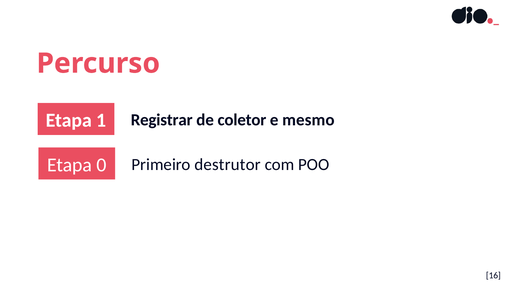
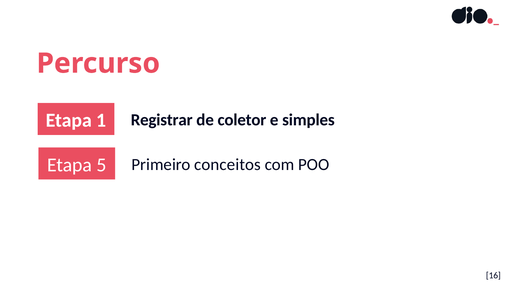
mesmo: mesmo -> simples (308, 120)
0: 0 -> 5 (101, 165)
destrutor: destrutor -> conceitos (228, 164)
